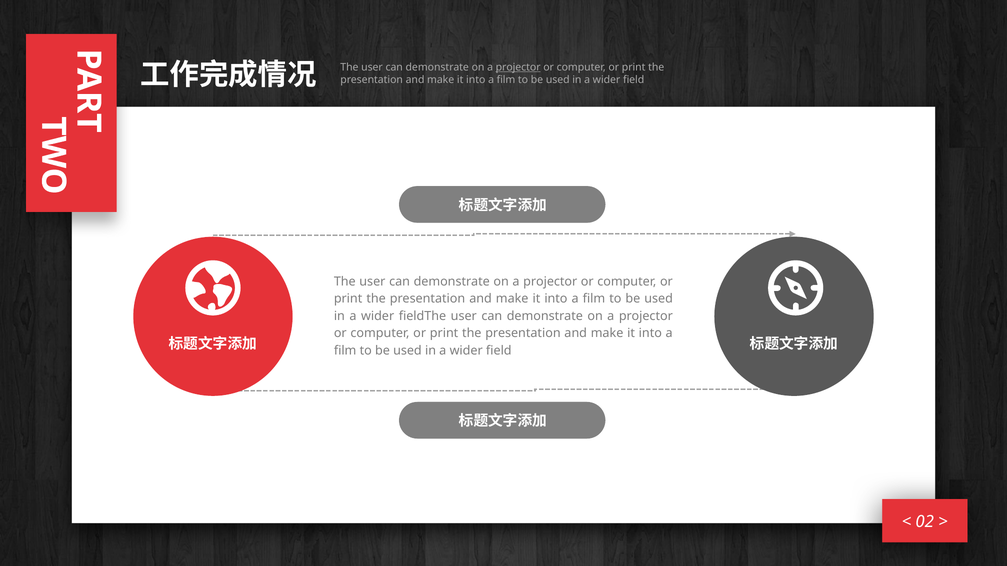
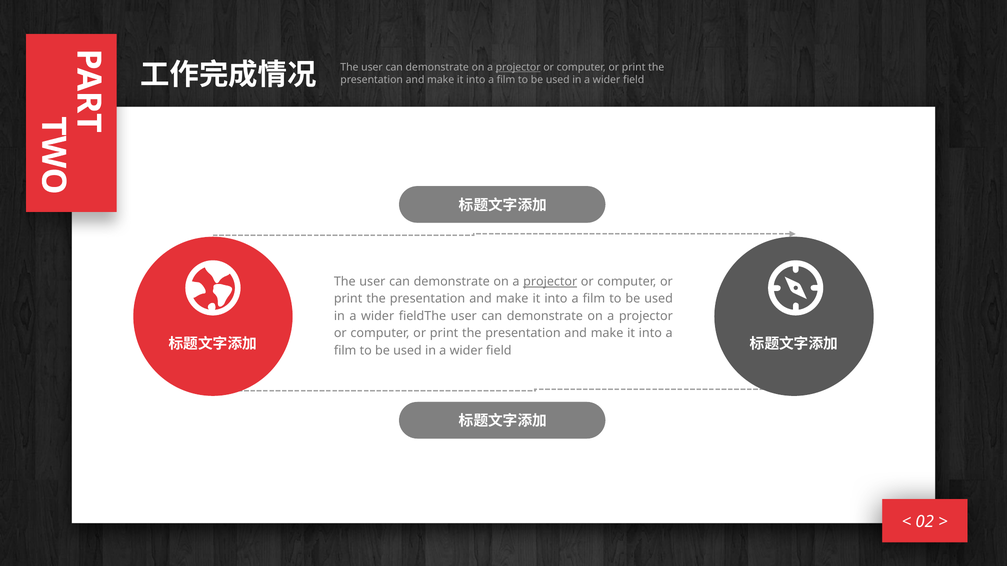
projector underline: none -> present (550, 282)
